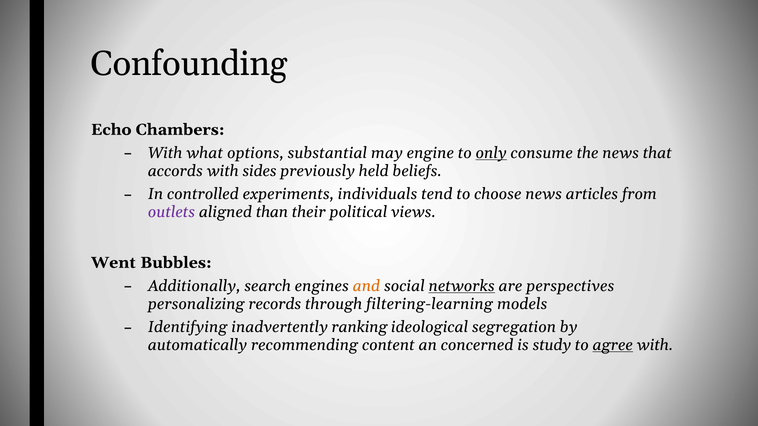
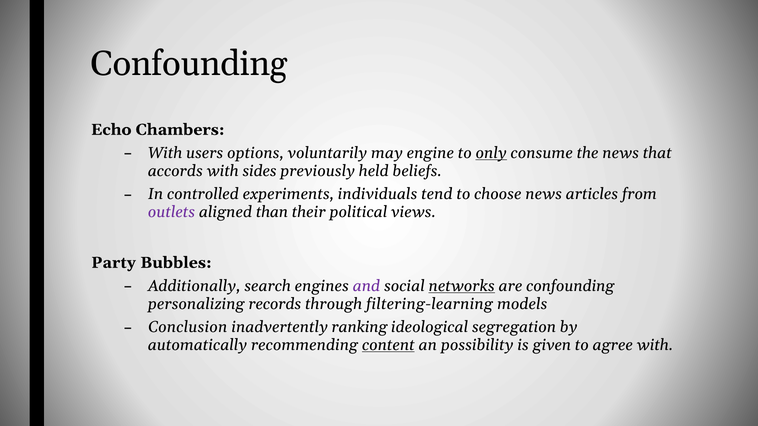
what: what -> users (205, 153)
substantial: substantial -> voluntarily (327, 153)
Went: Went -> Party (113, 263)
and colour: orange -> purple (366, 286)
are perspectives: perspectives -> confounding (570, 286)
Identifying: Identifying -> Conclusion (188, 327)
content underline: none -> present (388, 345)
concerned: concerned -> possibility (477, 345)
study: study -> given (552, 345)
agree underline: present -> none (613, 345)
